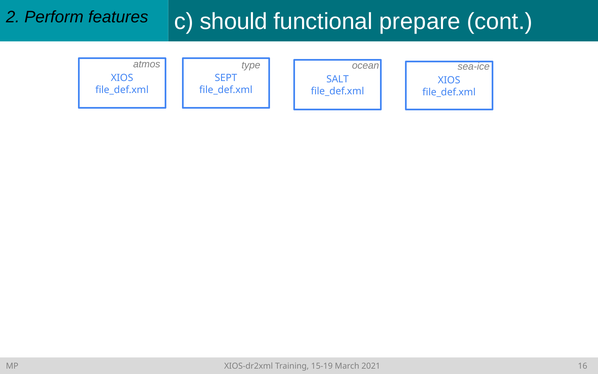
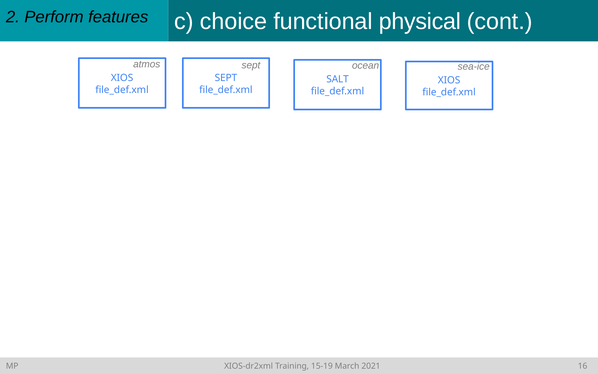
should: should -> choice (233, 22)
prepare: prepare -> physical (420, 22)
atmos type: type -> sept (251, 65)
